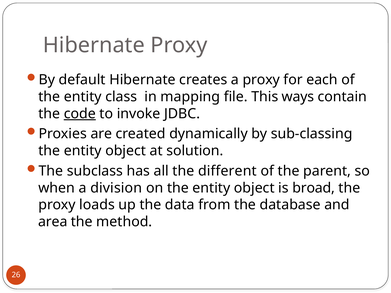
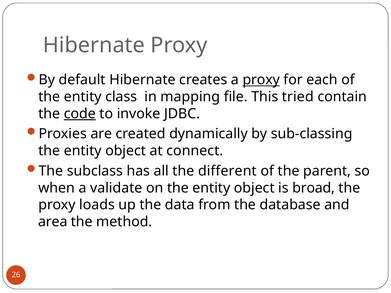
proxy underline: none -> present (261, 80)
ways: ways -> tried (298, 97)
solution: solution -> connect (195, 151)
division: division -> validate (116, 188)
